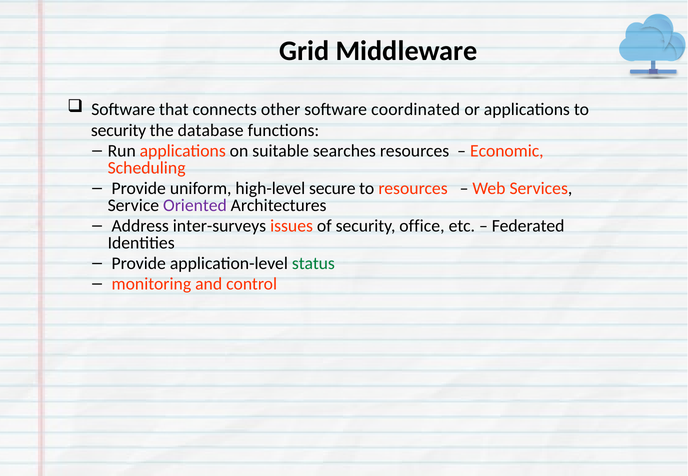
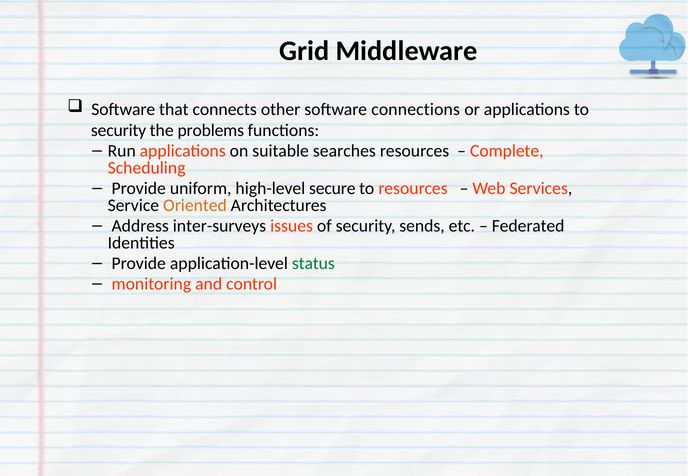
coordinated: coordinated -> connections (416, 109)
database: database -> problems (211, 131)
Economic: Economic -> Complete (507, 151)
Oriented colour: purple -> orange (195, 206)
office: office -> sends (422, 226)
